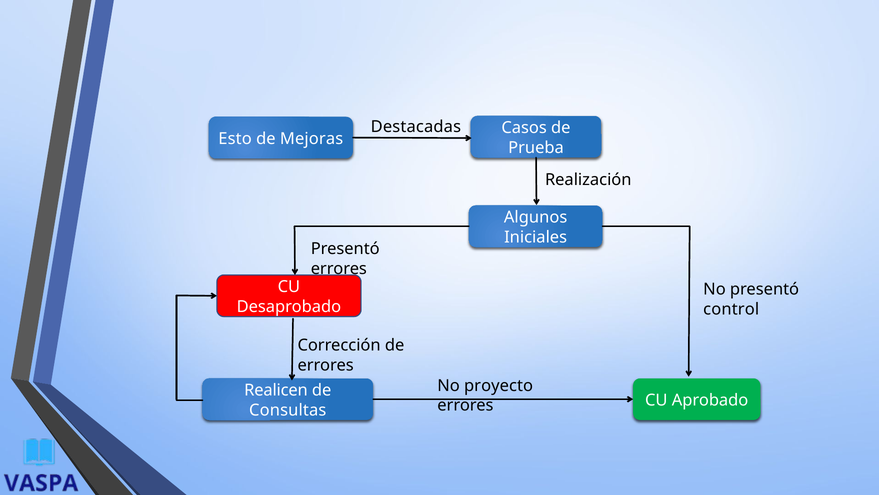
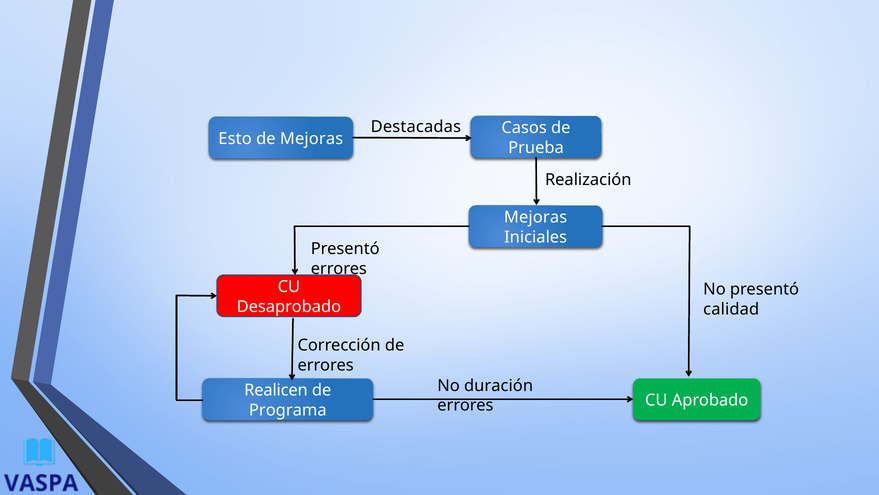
Algunos: Algunos -> Mejoras (536, 217)
control: control -> calidad (731, 309)
proyecto: proyecto -> duración (499, 385)
Consultas: Consultas -> Programa (288, 410)
